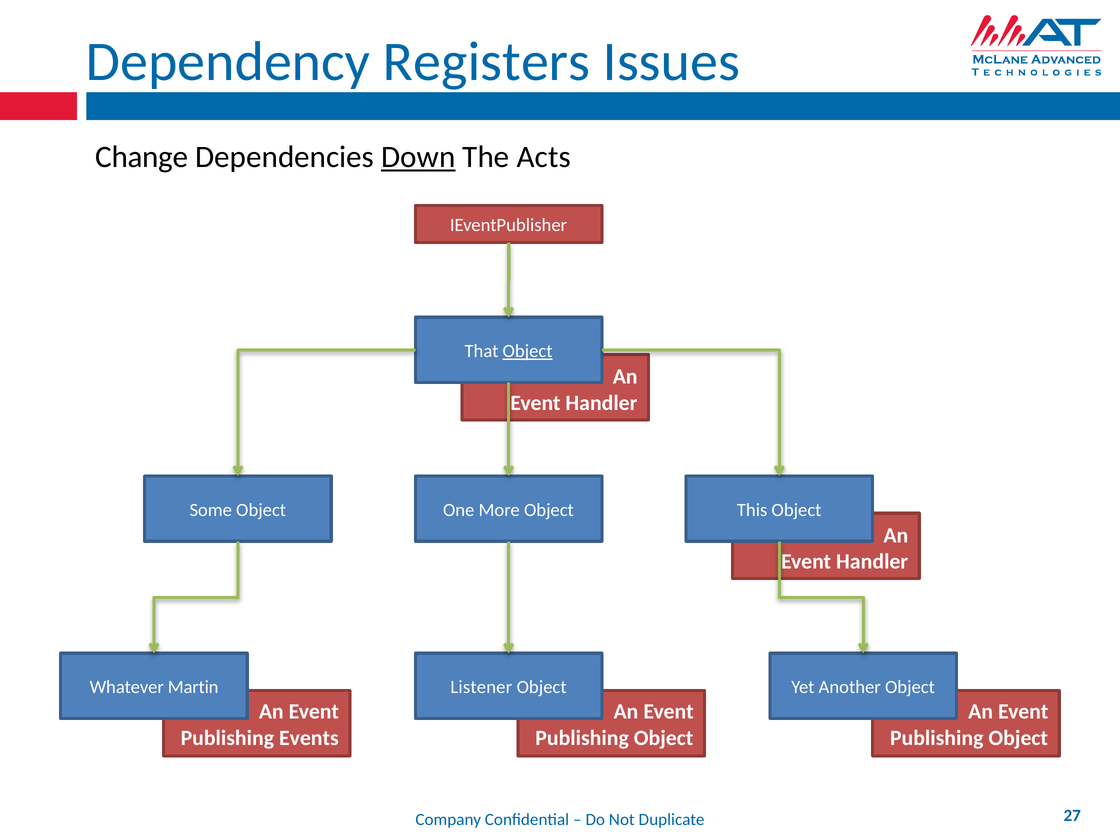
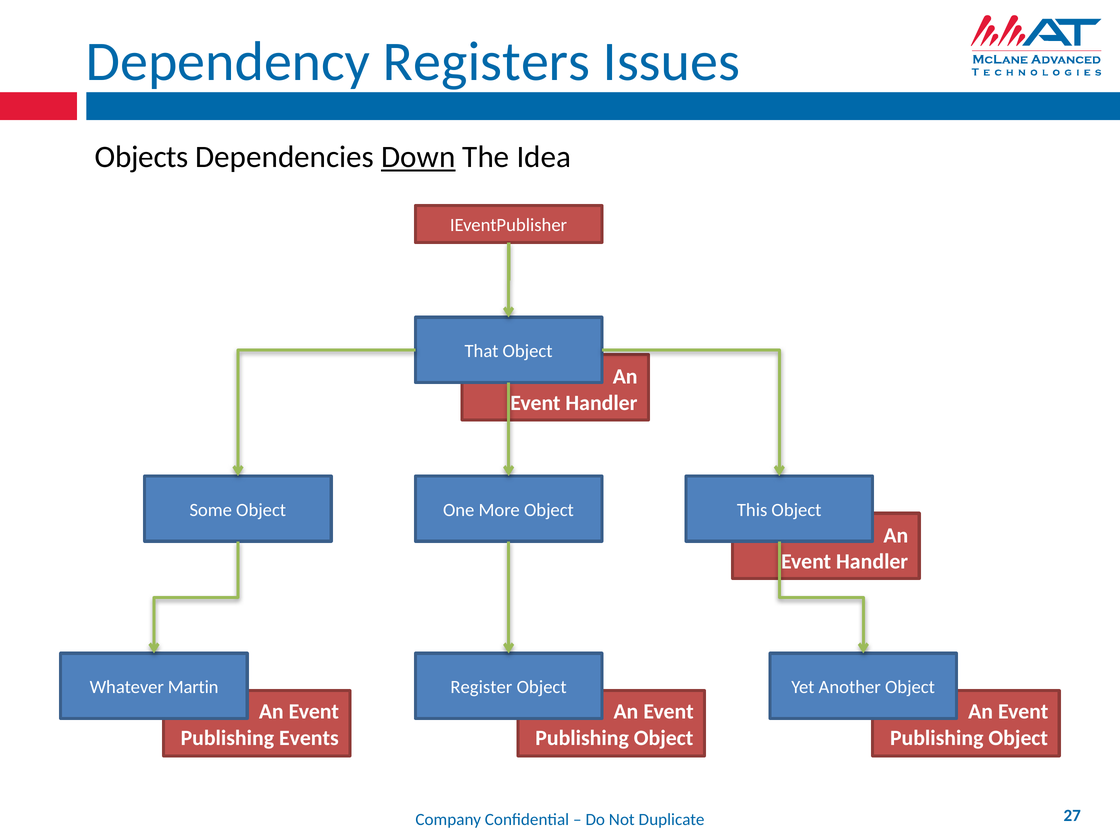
Change: Change -> Objects (142, 157)
Acts: Acts -> Idea (544, 157)
Object underline: present -> none (528, 351)
Listener: Listener -> Register (481, 687)
